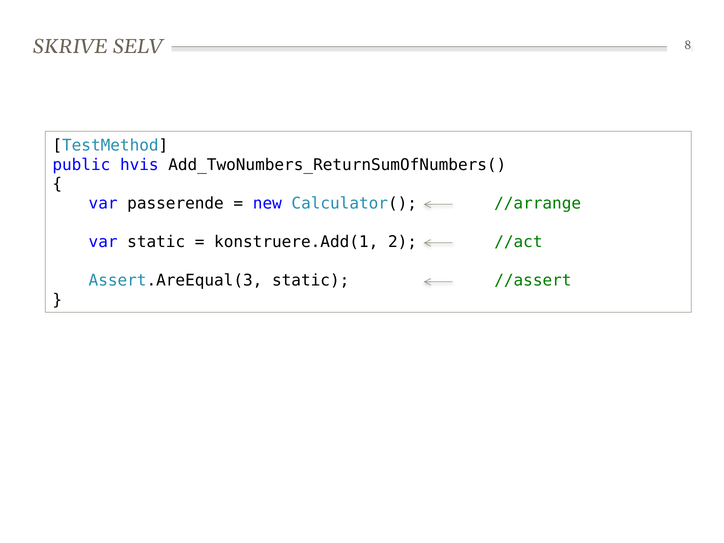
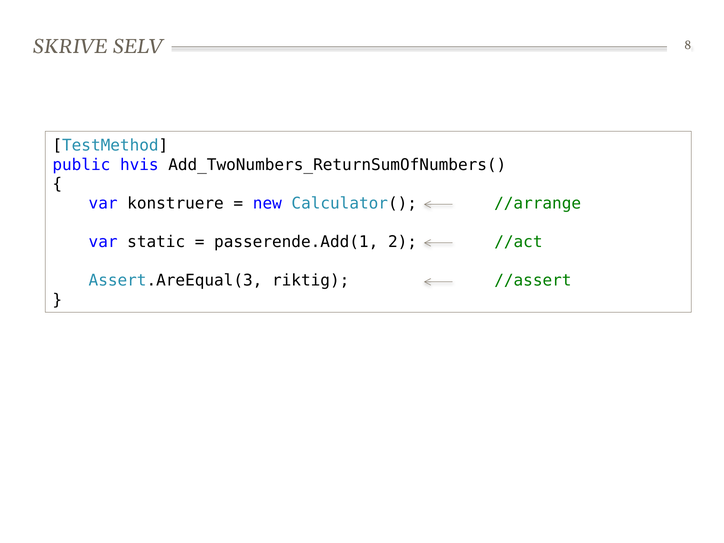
passerende: passerende -> konstruere (176, 203)
konstruere.Add(1: konstruere.Add(1 -> passerende.Add(1 (296, 242)
Assert.AreEqual(3 static: static -> riktig (311, 281)
